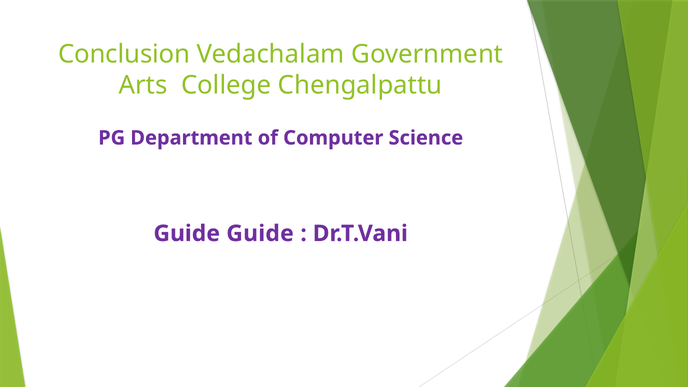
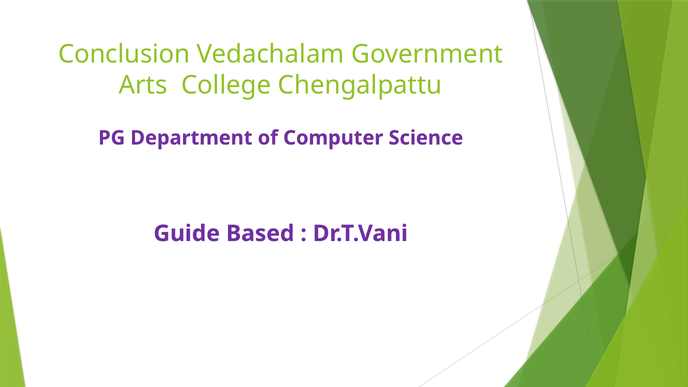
Guide Guide: Guide -> Based (260, 234)
